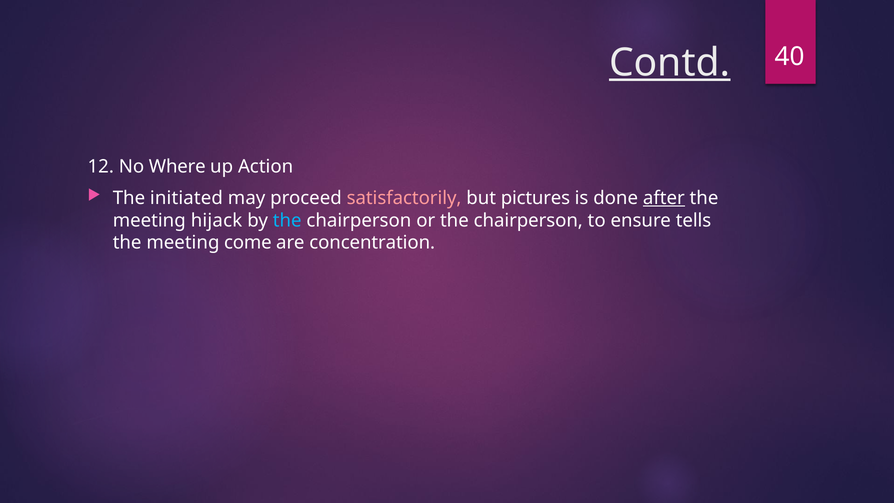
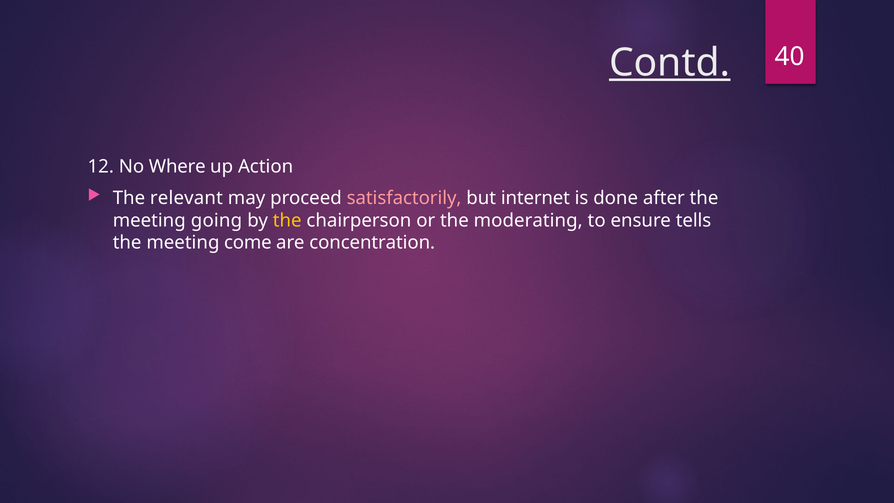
initiated: initiated -> relevant (186, 198)
pictures: pictures -> internet (535, 198)
after underline: present -> none (664, 198)
hijack: hijack -> going (217, 220)
the colour: light blue -> yellow (287, 220)
or the chairperson: chairperson -> moderating (528, 220)
